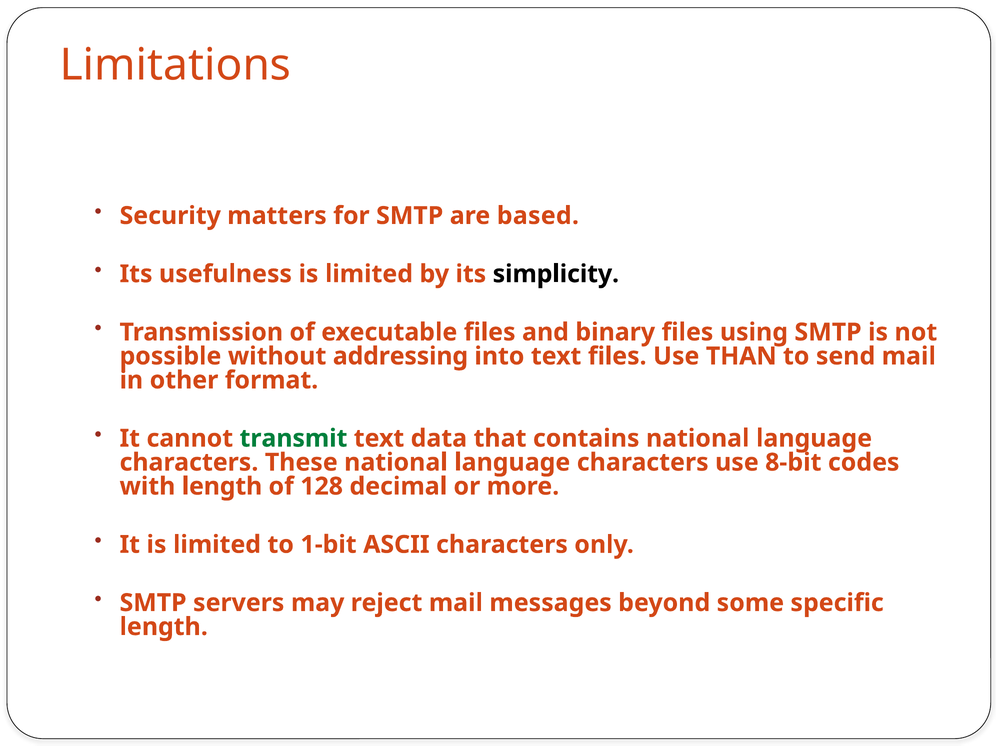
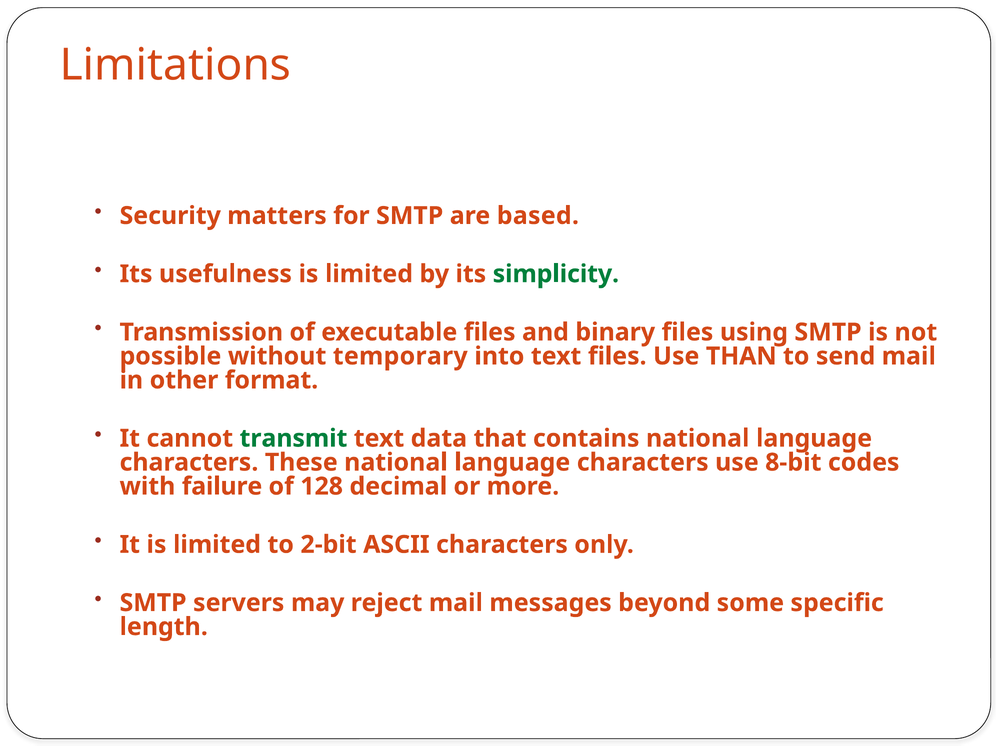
simplicity colour: black -> green (556, 274)
addressing: addressing -> temporary (400, 356)
with length: length -> failure (222, 486)
1-bit: 1-bit -> 2-bit (329, 544)
